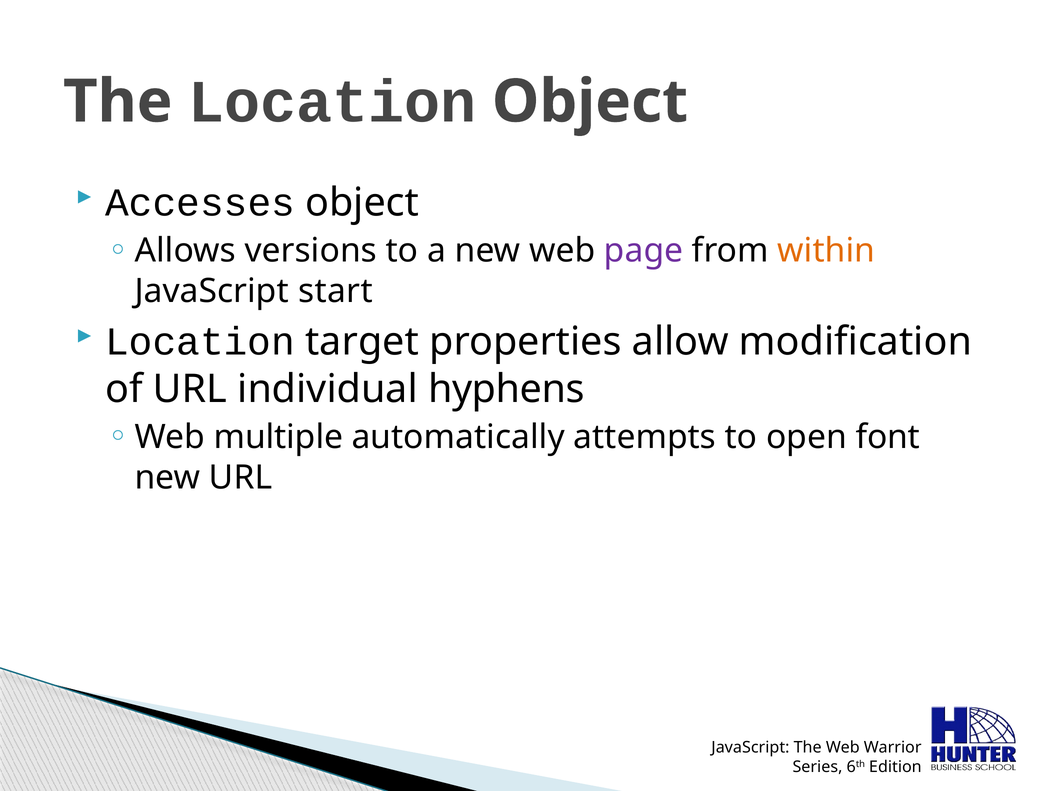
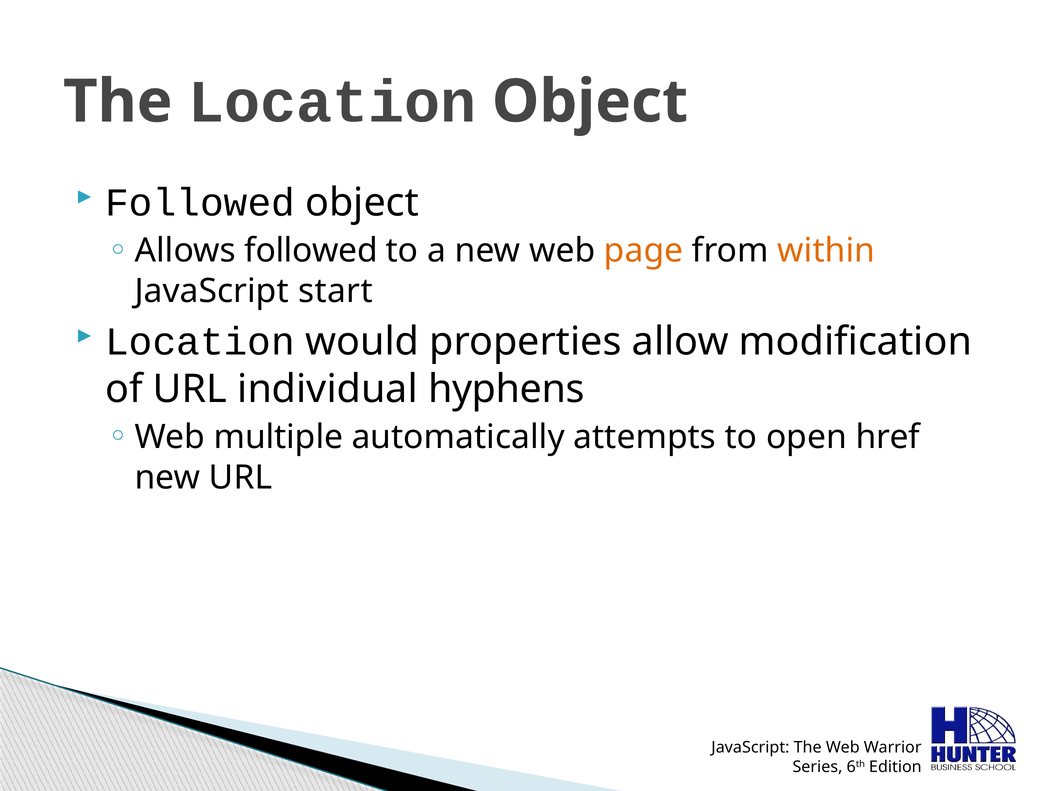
Accesses: Accesses -> Followed (200, 202)
Allows versions: versions -> followed (311, 251)
page colour: purple -> orange (644, 251)
target: target -> would (362, 341)
font: font -> href (888, 437)
